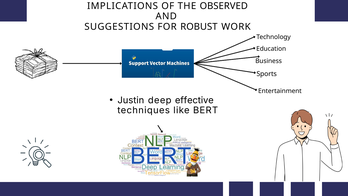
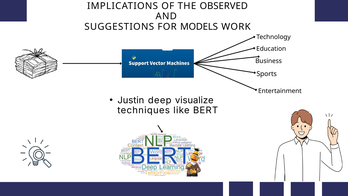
ROBUST: ROBUST -> MODELS (199, 27)
effective: effective -> visualize (194, 100)
